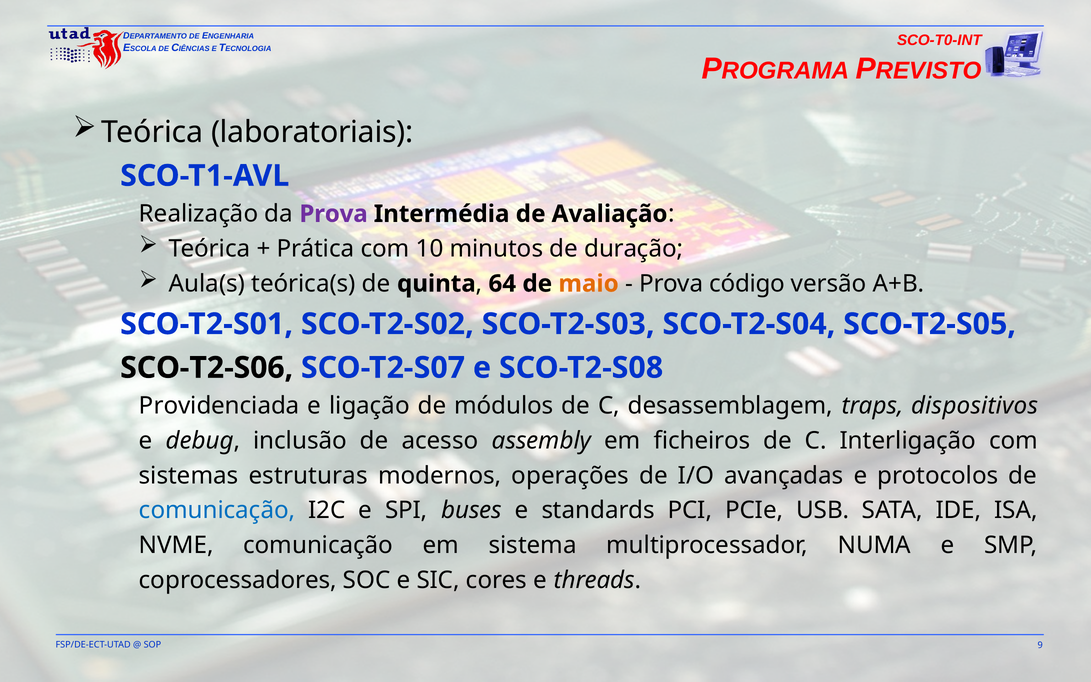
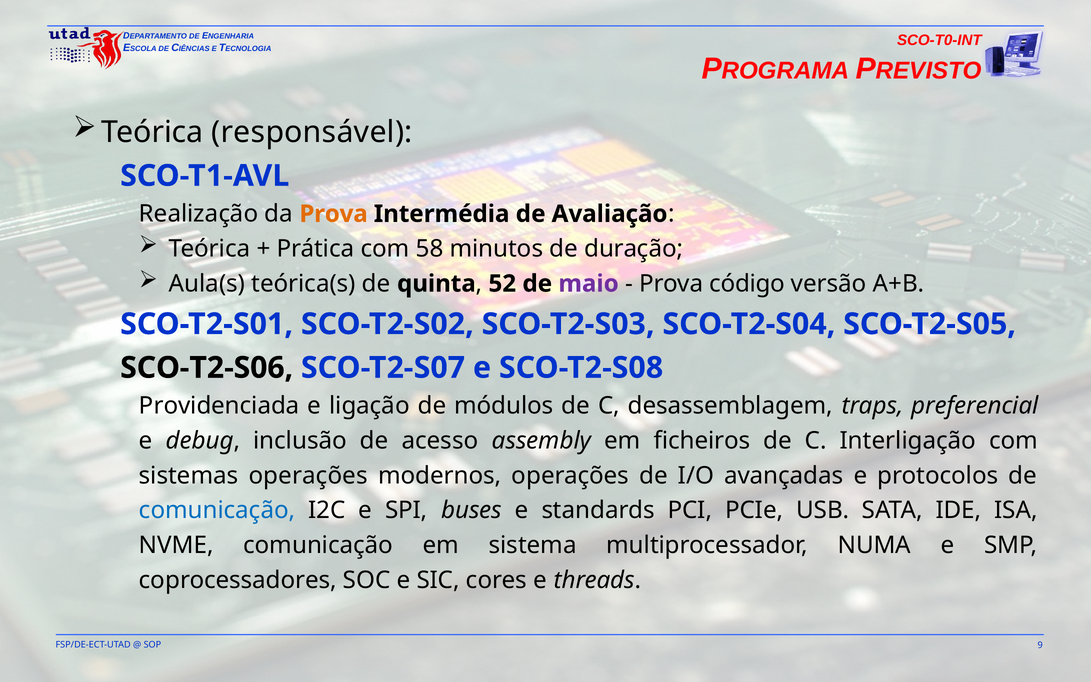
laboratoriais: laboratoriais -> responsável (312, 132)
Prova colour: purple -> orange (334, 214)
10: 10 -> 58 (429, 249)
64: 64 -> 52 (502, 284)
maio colour: orange -> purple (589, 284)
dispositivos: dispositivos -> preferencial (975, 406)
sistemas estruturas: estruturas -> operações (308, 476)
